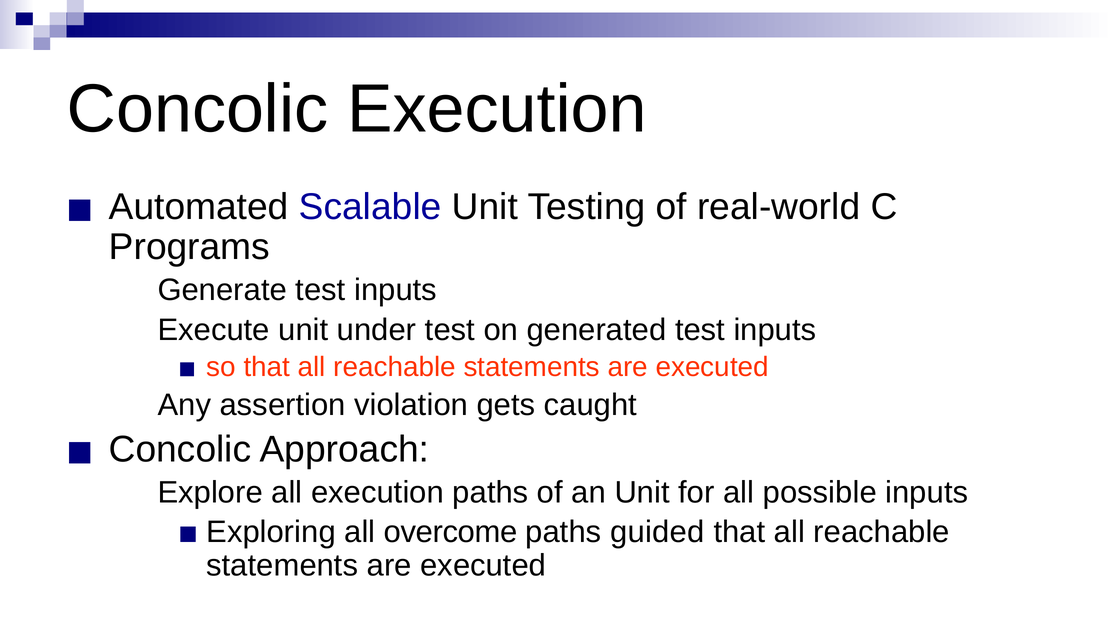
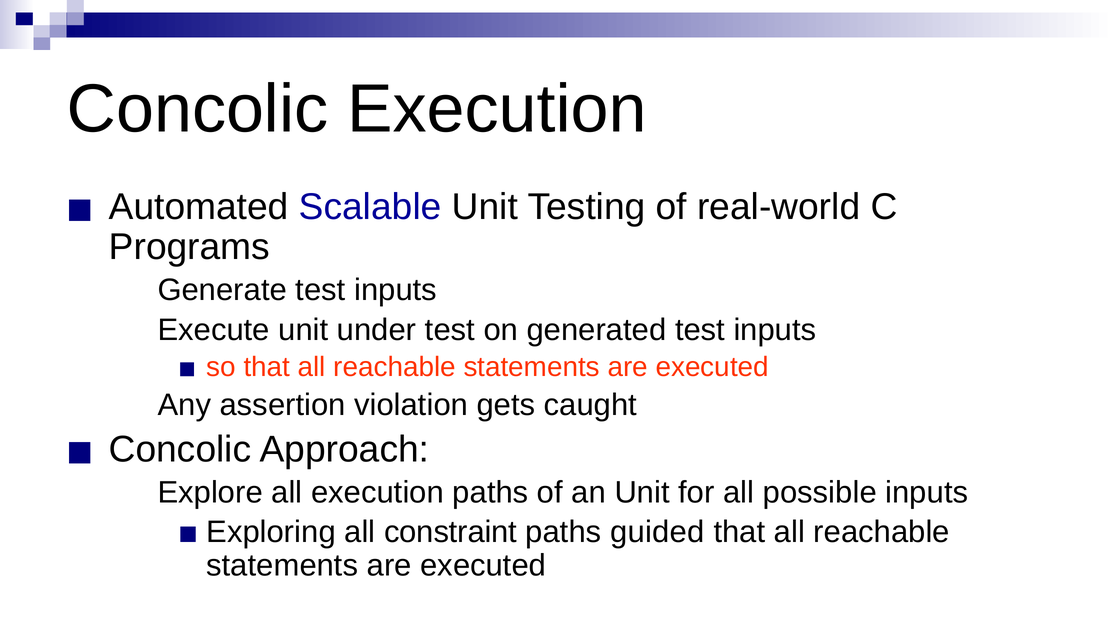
overcome: overcome -> constraint (451, 532)
